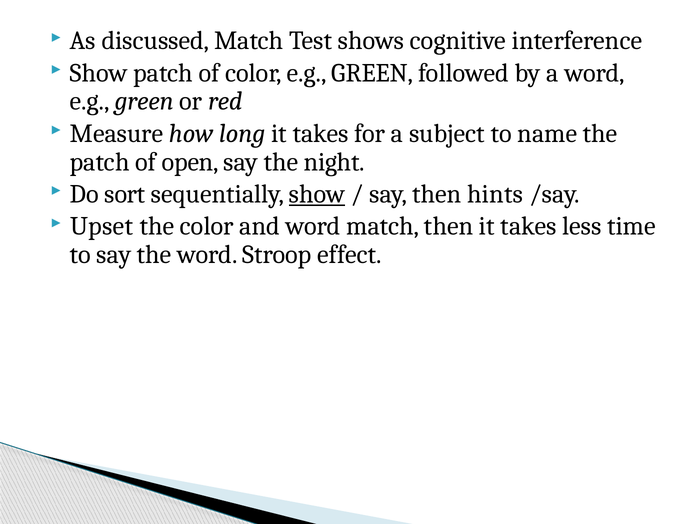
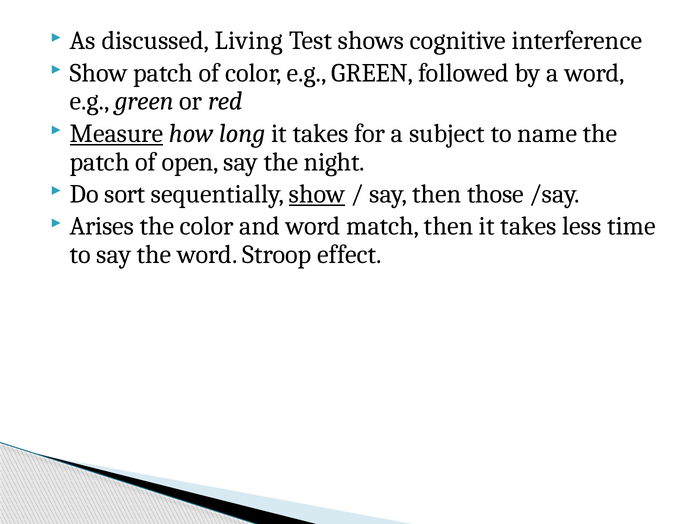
discussed Match: Match -> Living (249, 41)
Measure underline: none -> present (116, 134)
hints: hints -> those (495, 194)
Upset: Upset -> Arises (102, 226)
